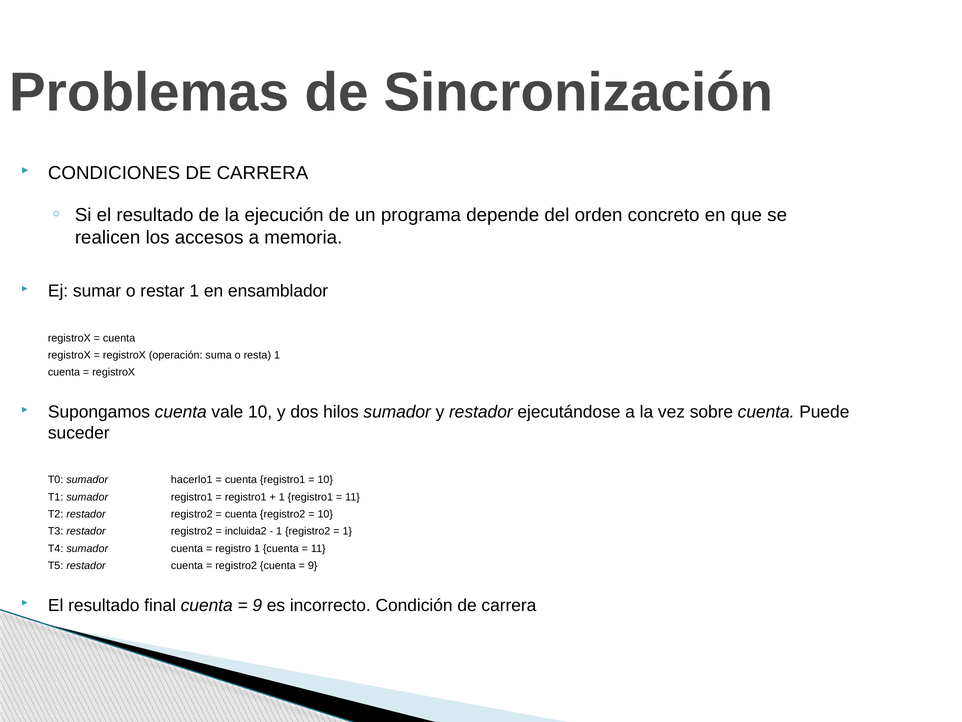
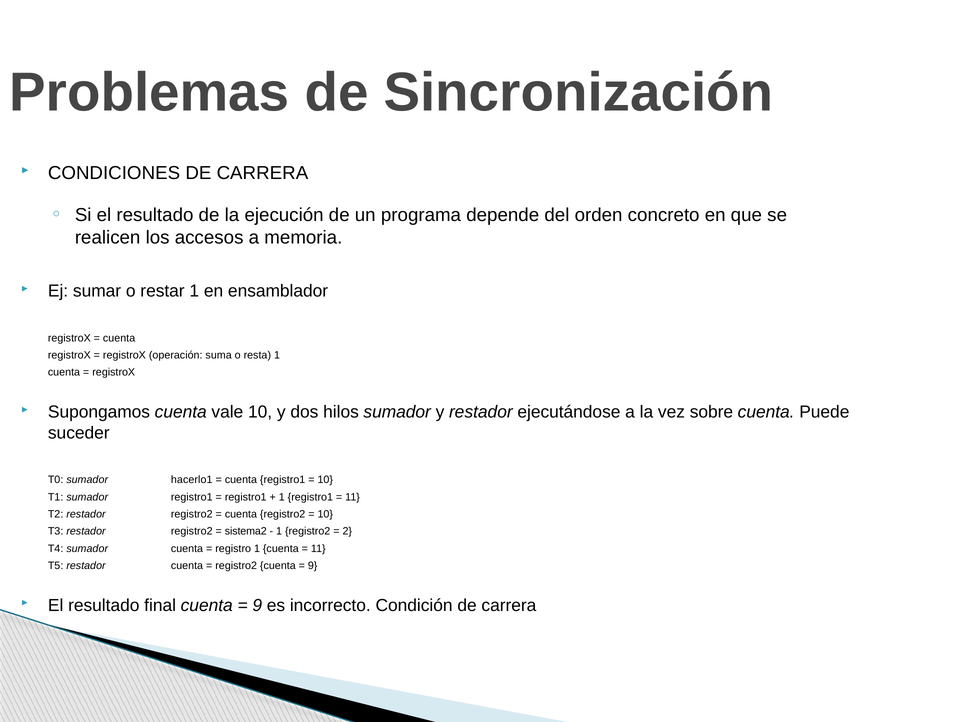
incluida2: incluida2 -> sistema2 (246, 531)
1: 1 -> 2 (347, 531)
